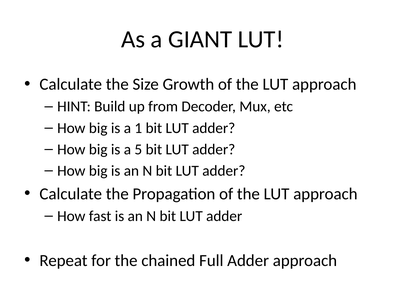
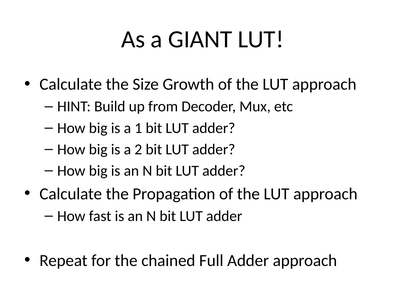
5: 5 -> 2 (138, 149)
